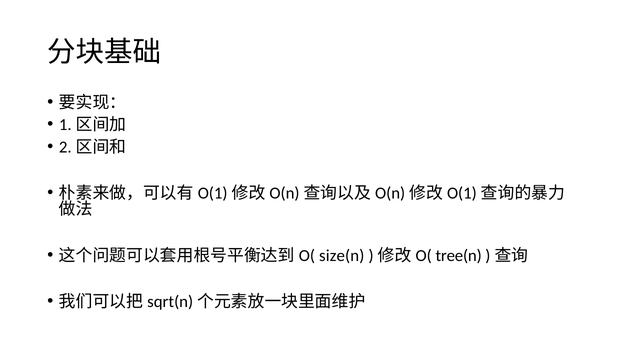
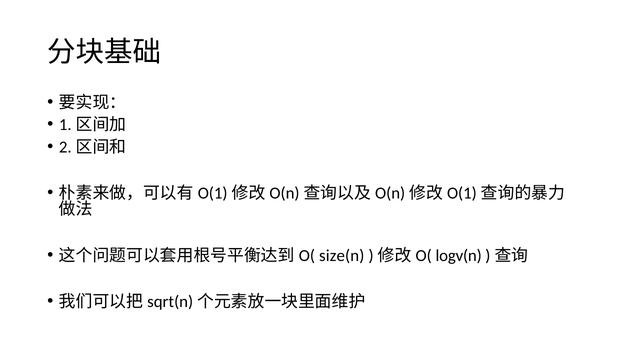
tree(n: tree(n -> logv(n (459, 256)
